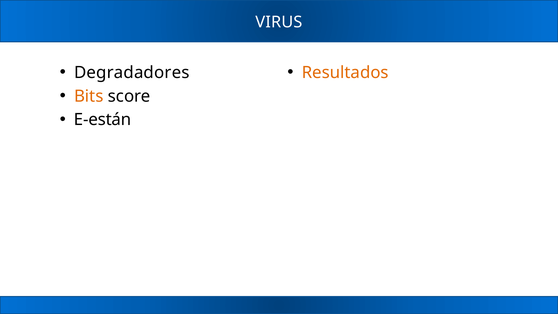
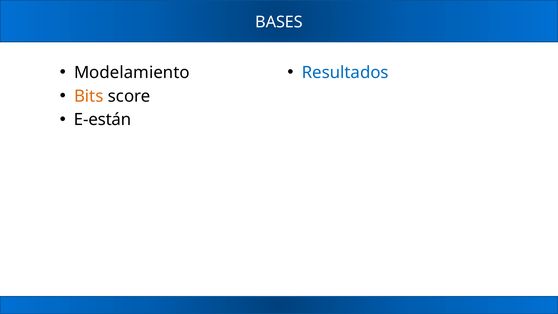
VIRUS: VIRUS -> BASES (279, 22)
Degradadores: Degradadores -> Modelamiento (132, 72)
Resultados colour: orange -> blue (345, 72)
